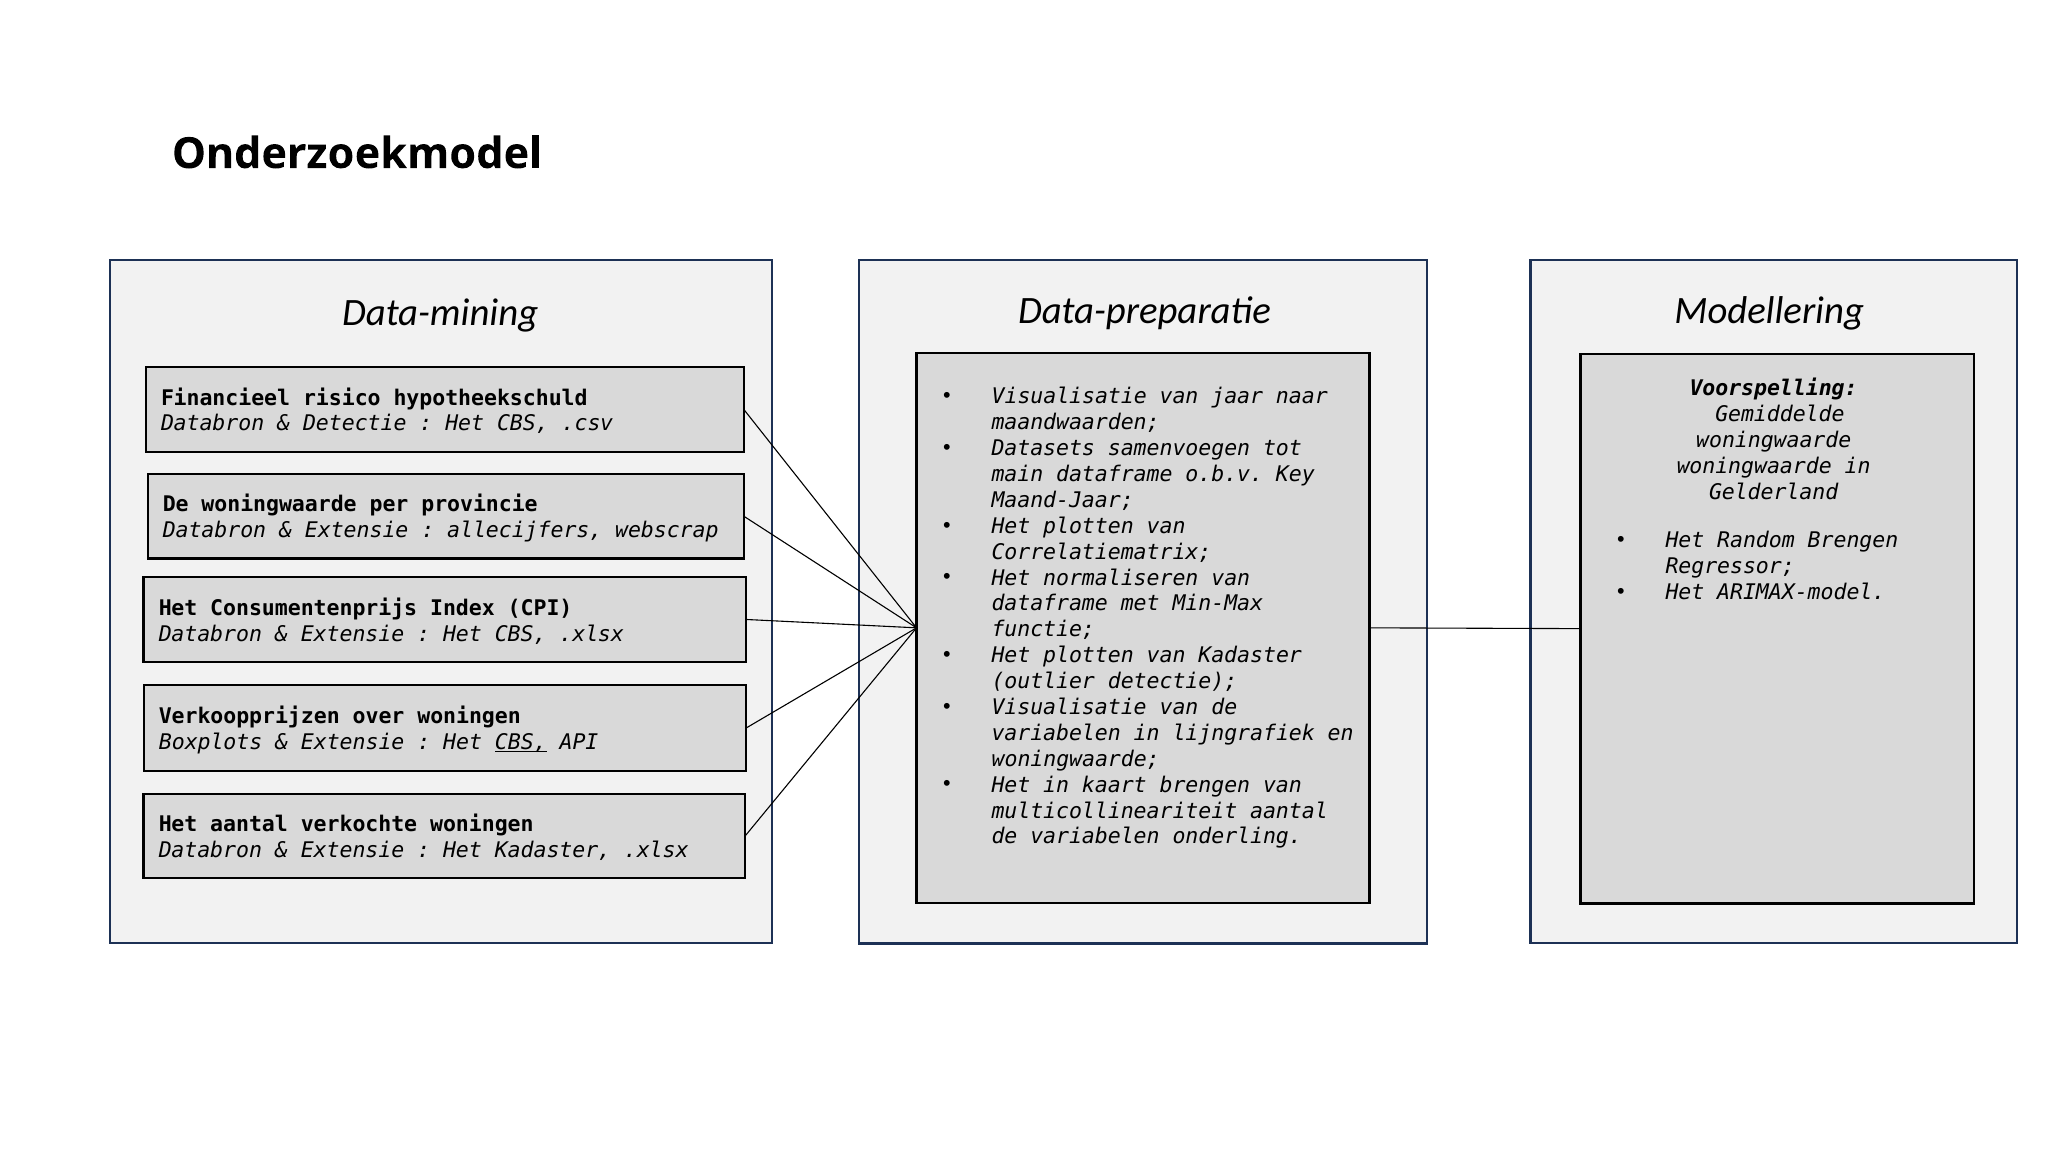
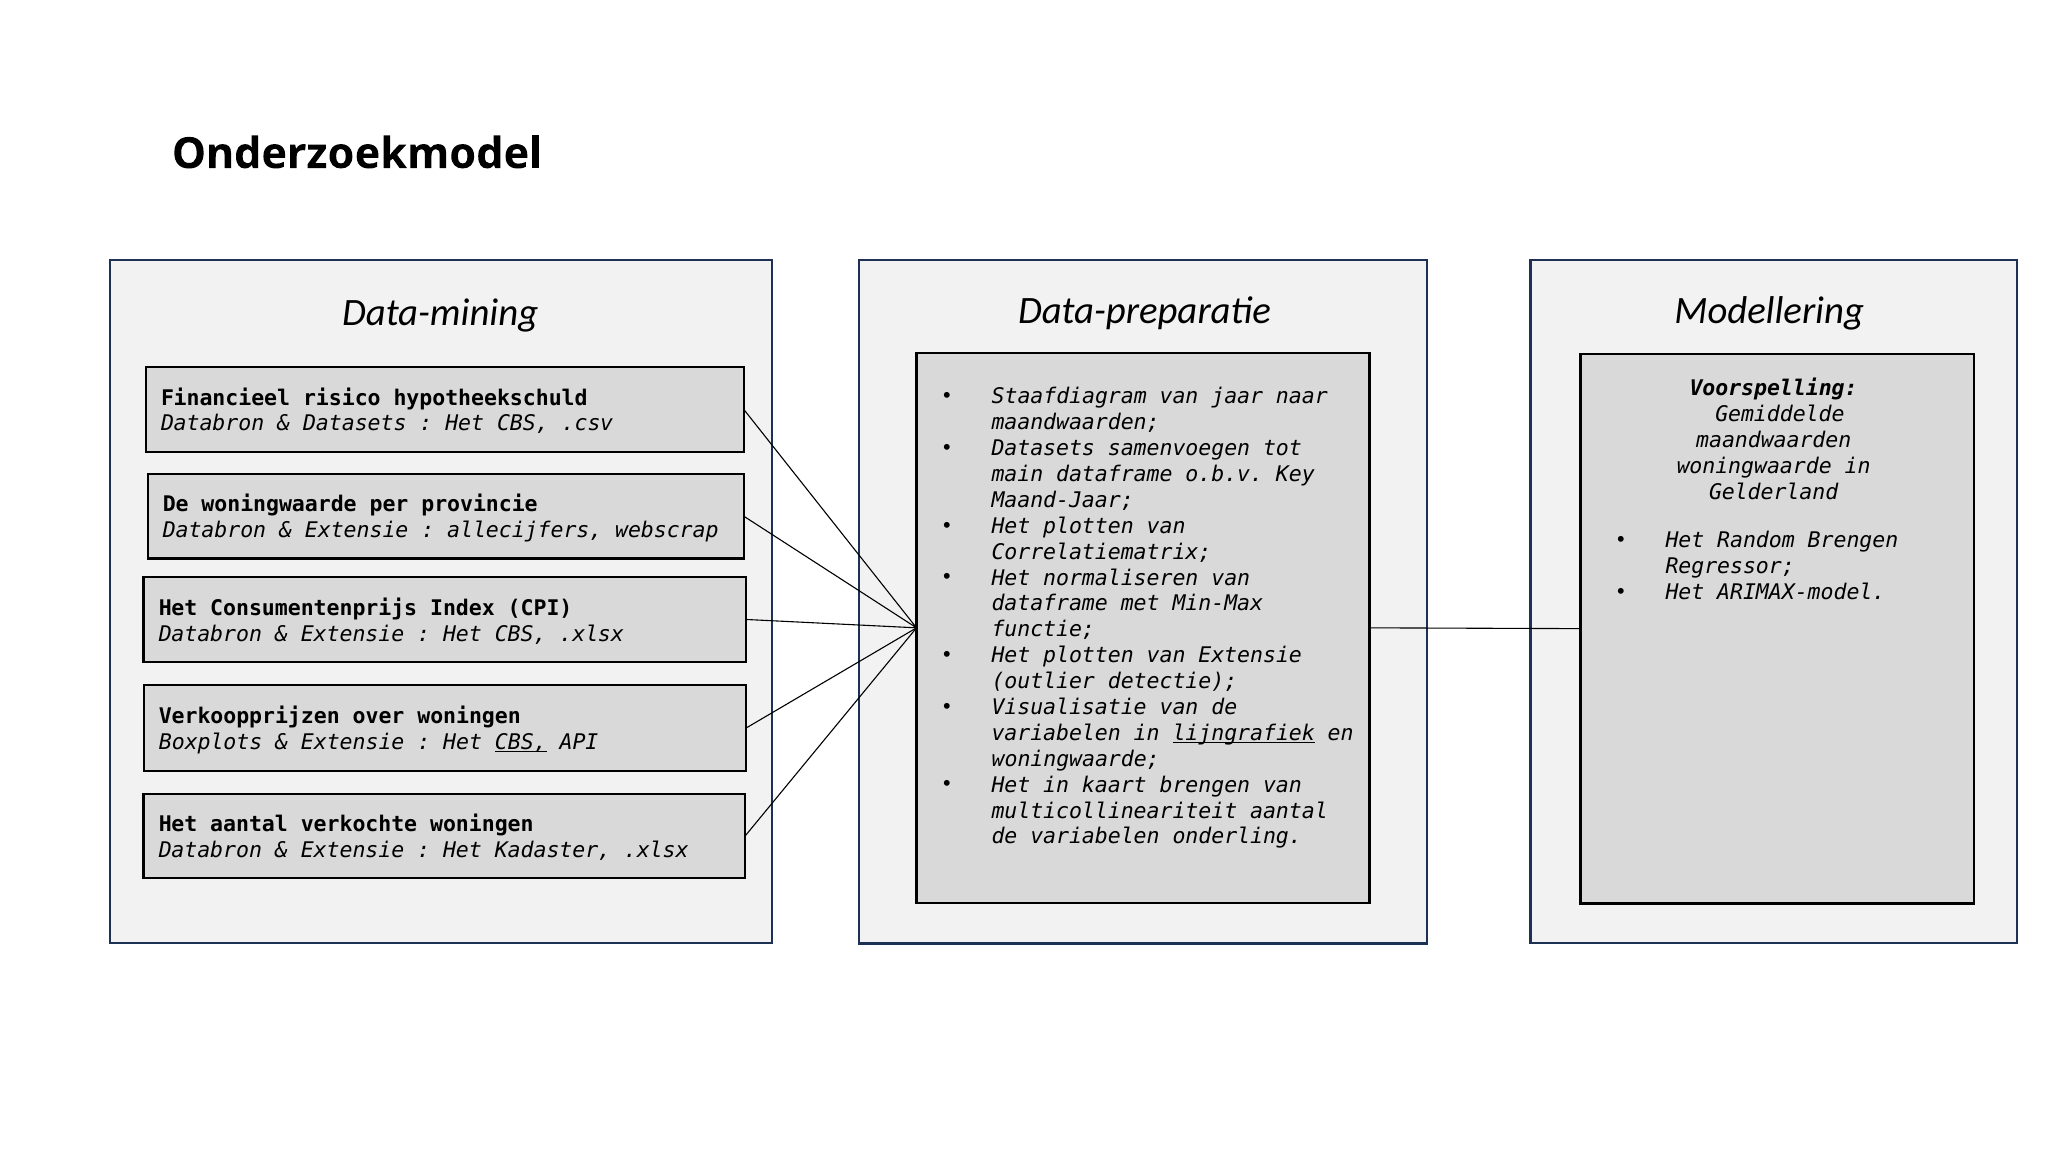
Visualisatie: Visualisatie -> Staafdiagram (1069, 397)
Detectie: Detectie -> Datasets (355, 424)
woningwaarde: woningwaarde -> maandwaarden (1774, 440)
van Kadaster: Kadaster -> Extensie (1250, 656)
lijngrafiek underline: none -> present (1244, 733)
